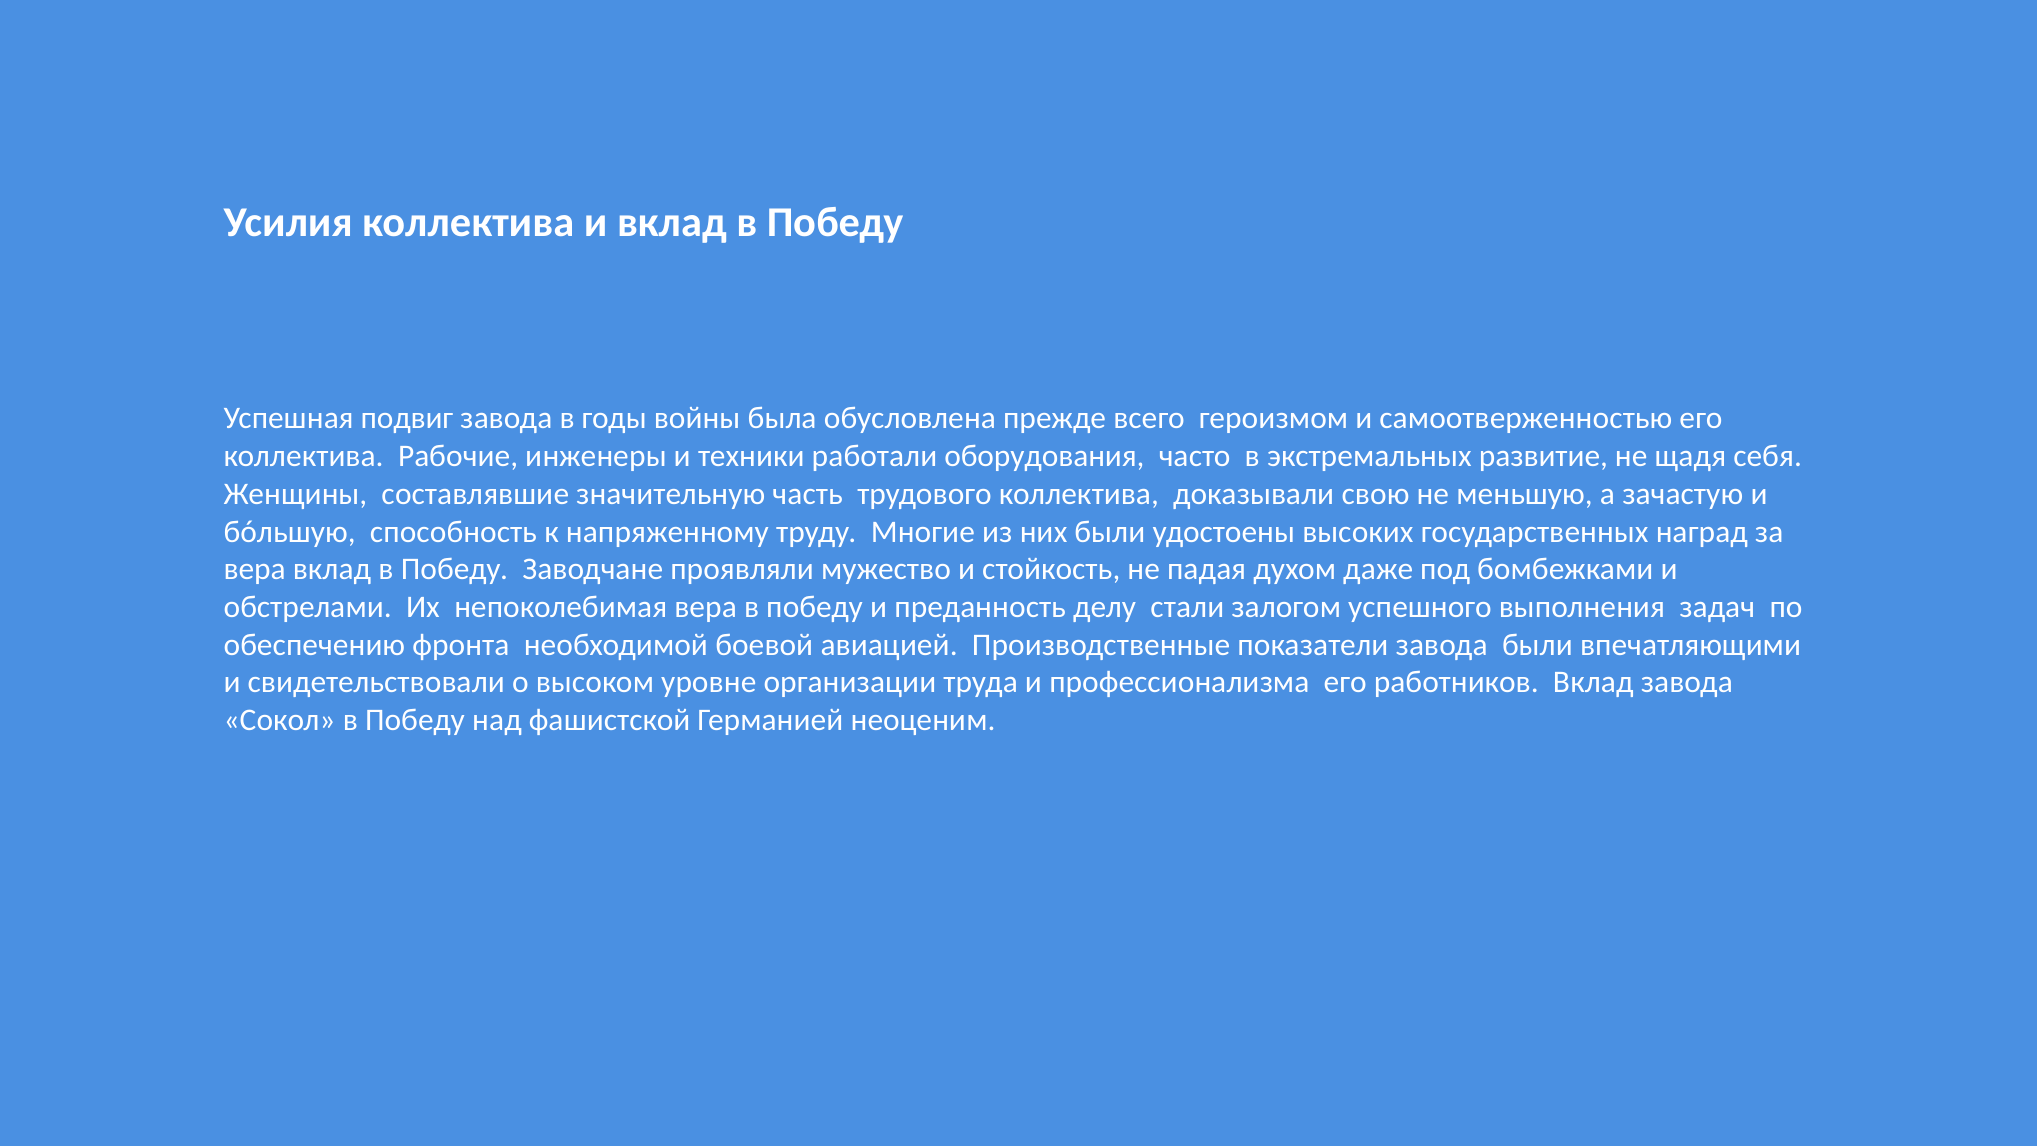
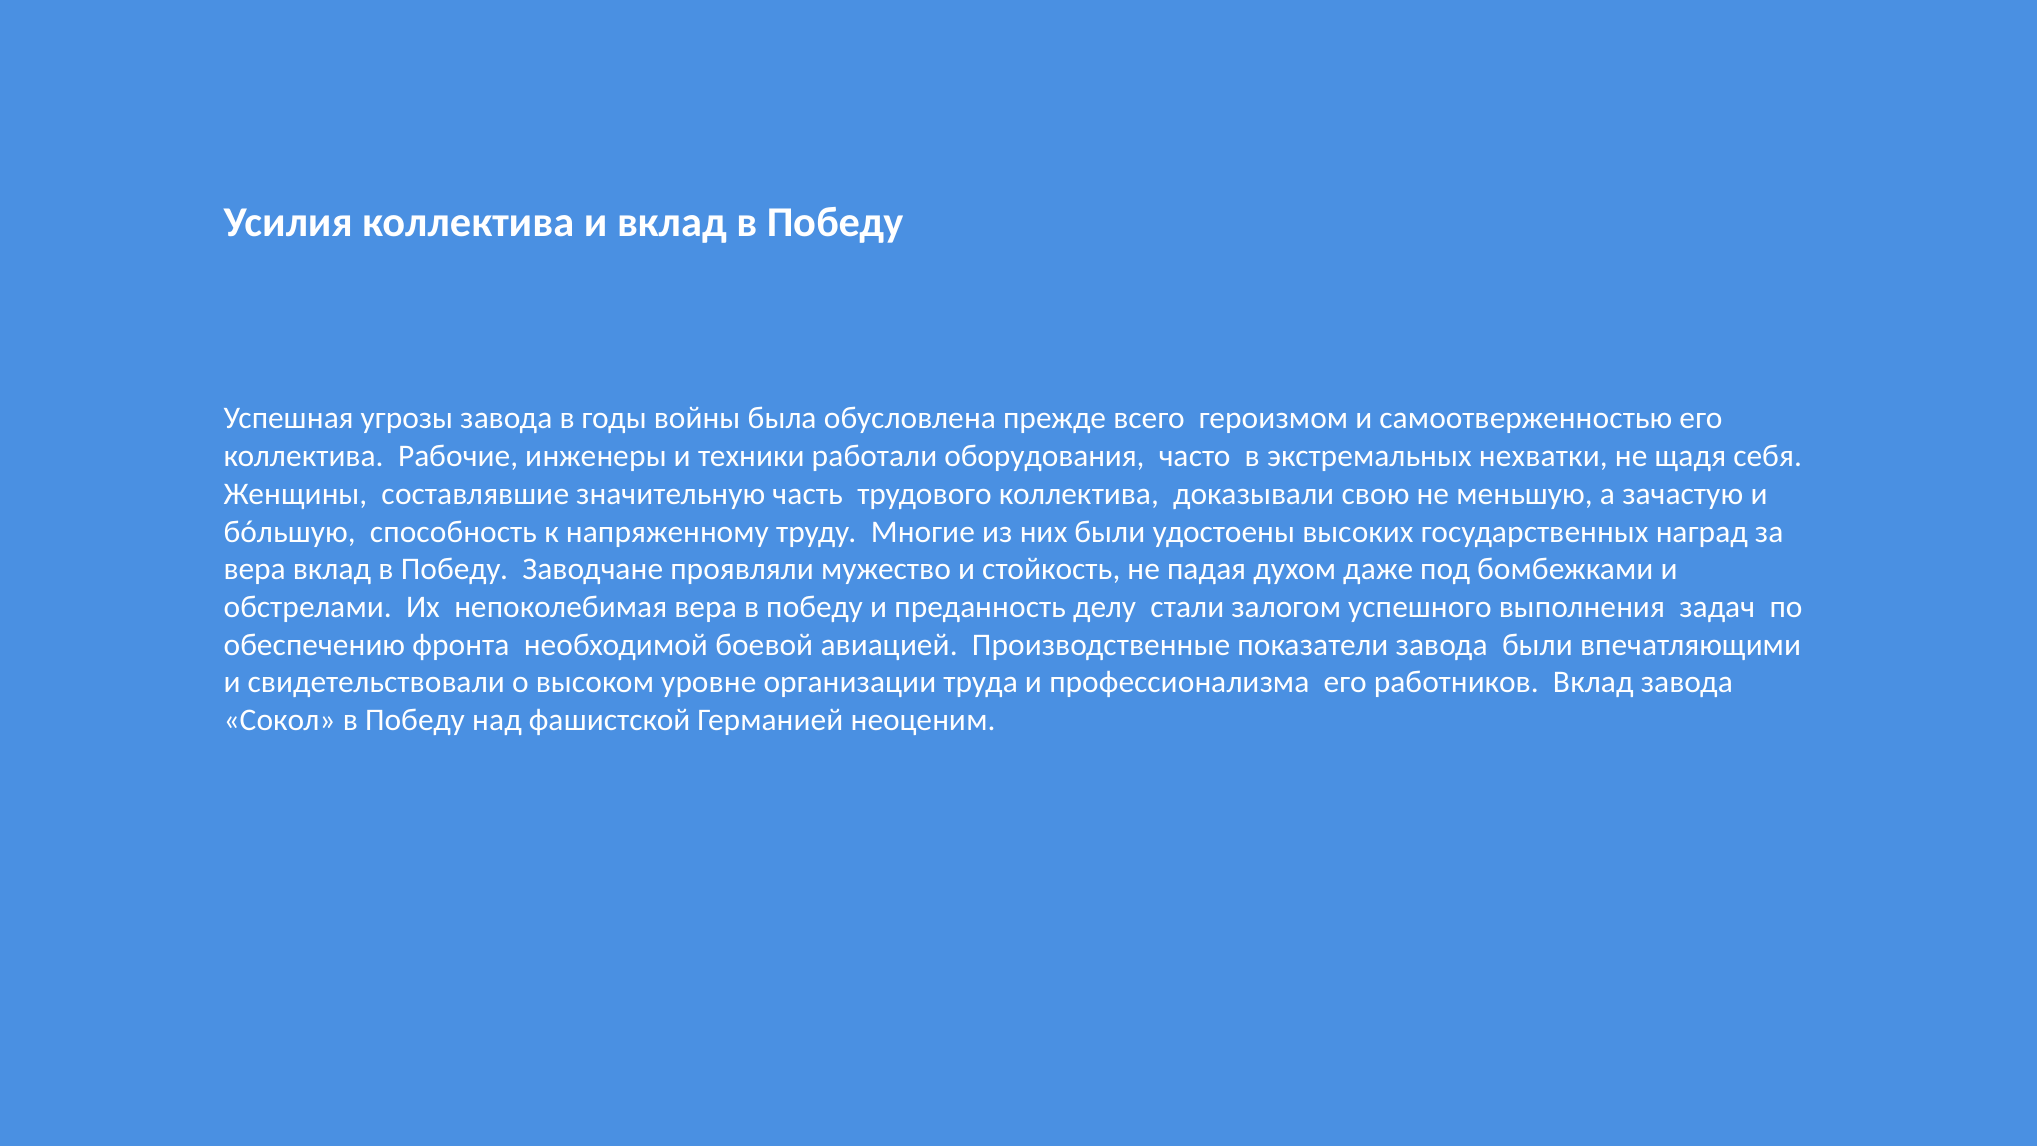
подвиг: подвиг -> угрозы (407, 419)
развитие: развитие -> нехватки (1543, 456)
